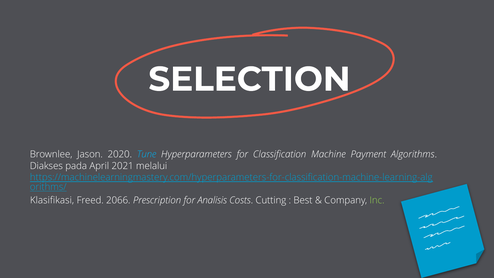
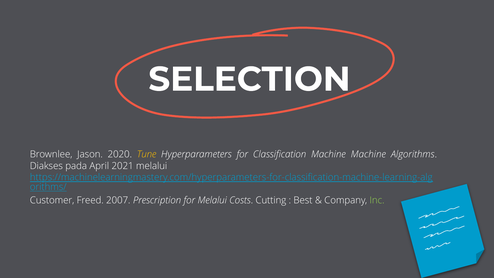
Tune colour: light blue -> yellow (147, 154)
Machine Payment: Payment -> Machine (368, 154)
Klasifikasi: Klasifikasi -> Customer (52, 200)
2066: 2066 -> 2007 (118, 200)
for Analisis: Analisis -> Melalui (212, 200)
